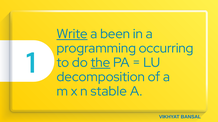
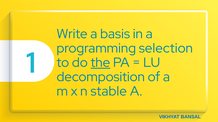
Write underline: present -> none (72, 34)
been: been -> basis (115, 34)
occurring: occurring -> selection (166, 48)
